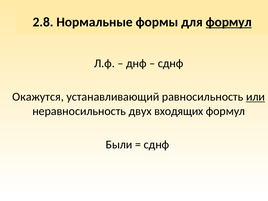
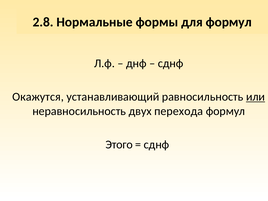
формул underline: present -> none (229, 22)
входящих: входящих -> перехода (179, 111)
Были: Были -> Этого (119, 144)
